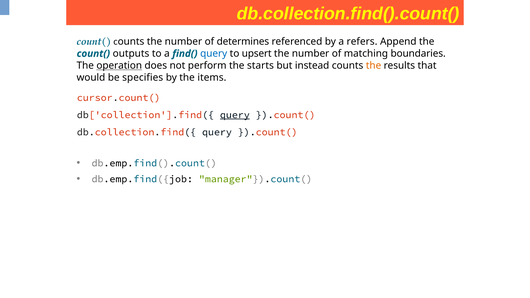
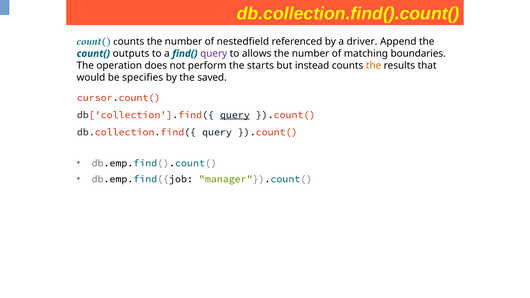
determines: determines -> nestedfield (243, 42)
refers: refers -> driver (362, 42)
query colour: blue -> purple (214, 54)
upsert: upsert -> allows (257, 54)
operation underline: present -> none (119, 66)
items: items -> saved (212, 78)
